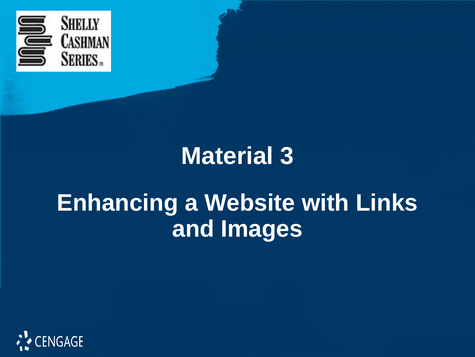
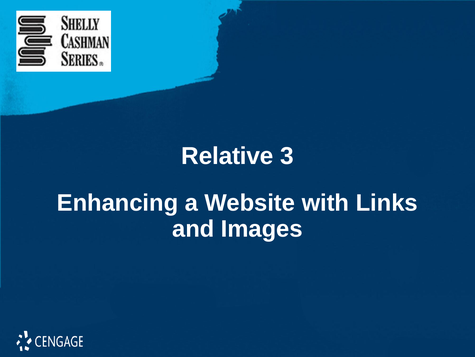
Material: Material -> Relative (227, 156)
